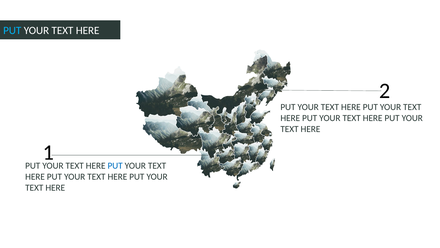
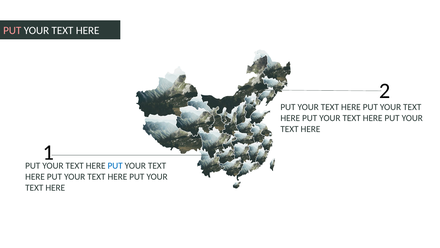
PUT colour: light blue -> pink (12, 31)
